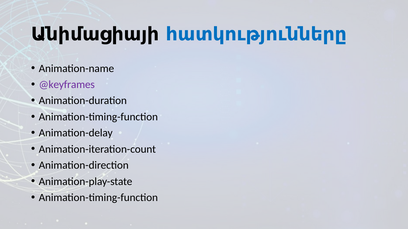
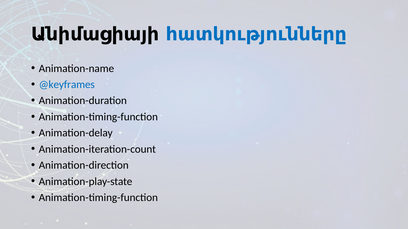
@keyframes colour: purple -> blue (67, 85)
